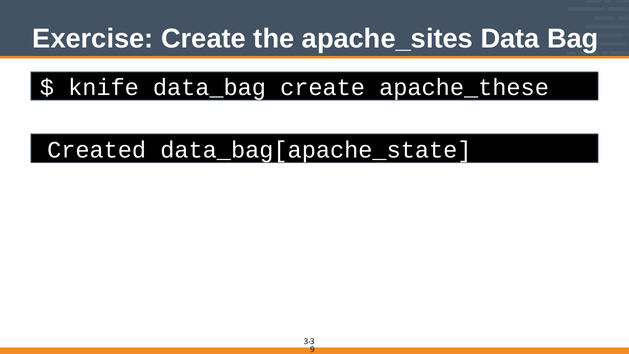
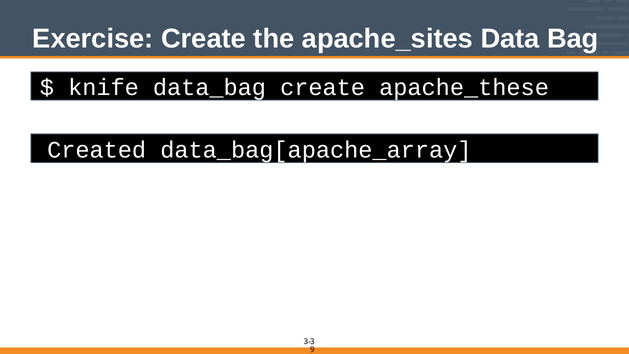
data_bag[apache_state: data_bag[apache_state -> data_bag[apache_array (316, 150)
